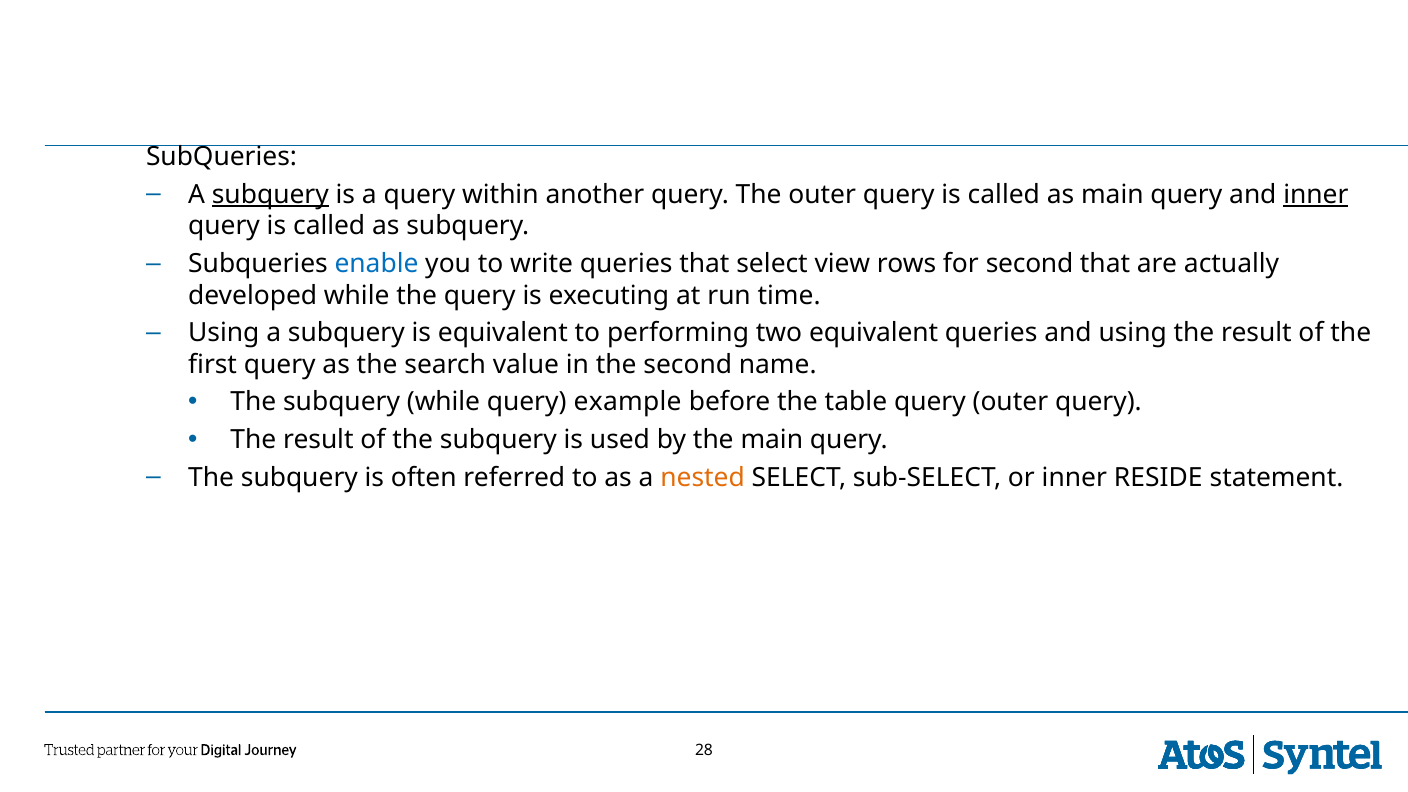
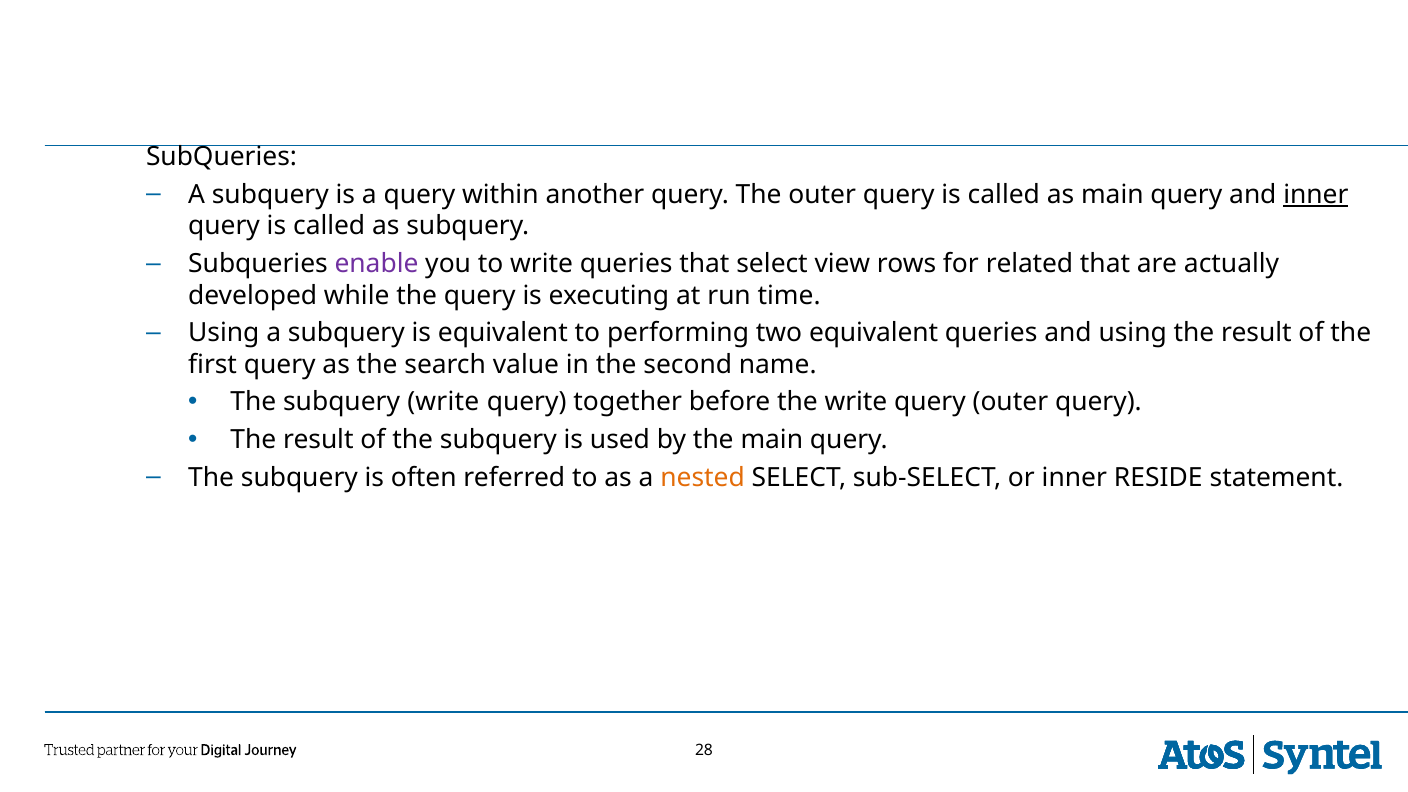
subquery underline: present -> none (270, 195)
enable colour: blue -> purple (377, 264)
for second: second -> related (1029, 264)
subquery while: while -> write (443, 402)
example: example -> together (628, 402)
the table: table -> write (856, 402)
